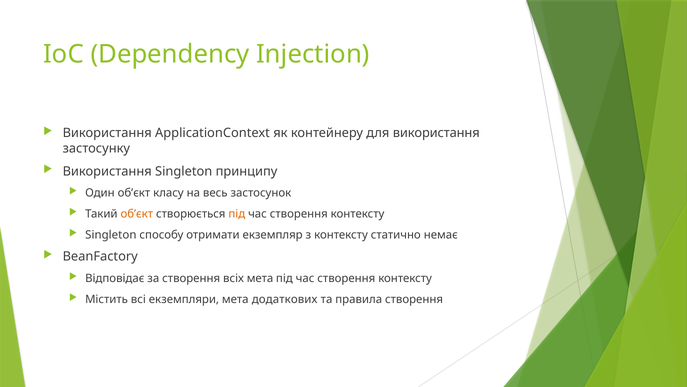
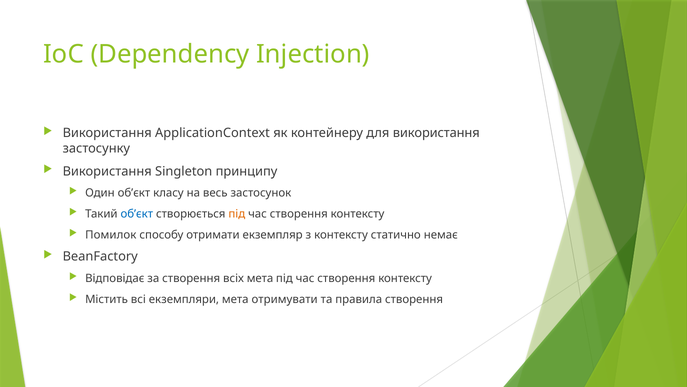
об’єкт colour: orange -> blue (137, 214)
Singleton: Singleton -> Помилок (111, 234)
додаткових: додаткових -> отримувати (285, 299)
